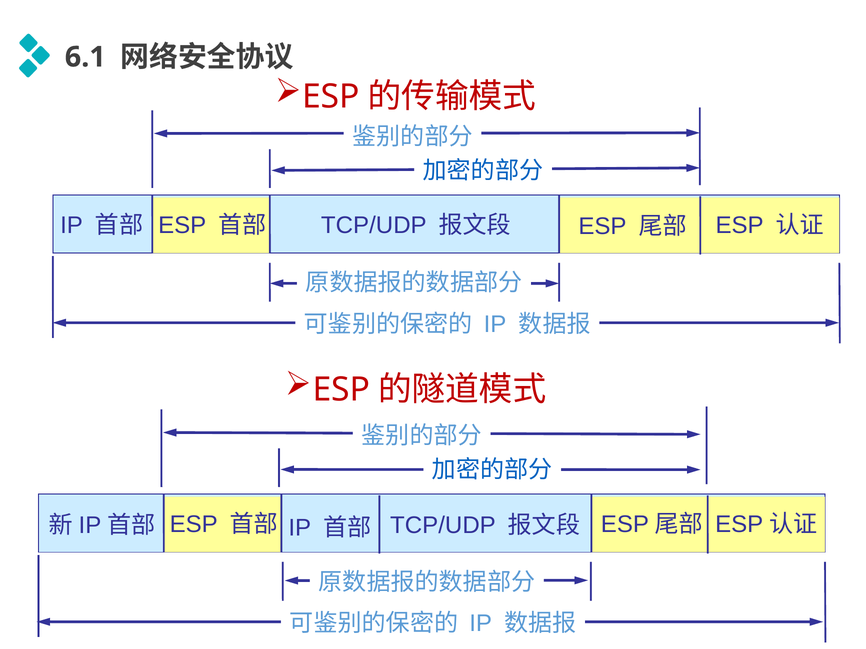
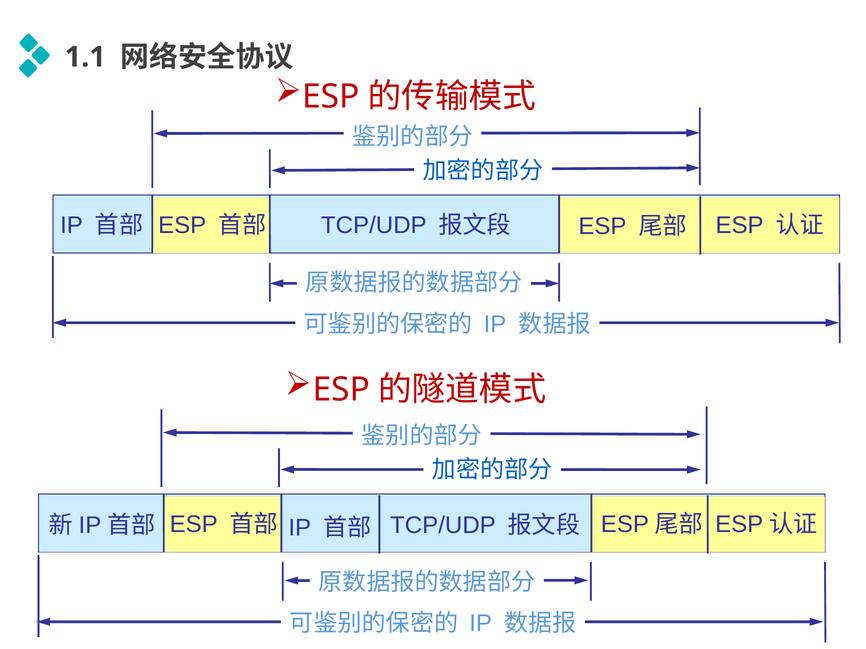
6.1: 6.1 -> 1.1 (85, 57)
